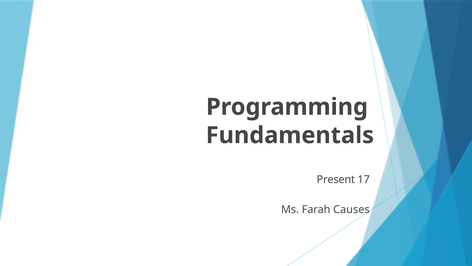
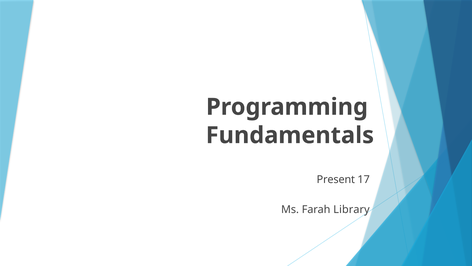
Causes: Causes -> Library (351, 209)
